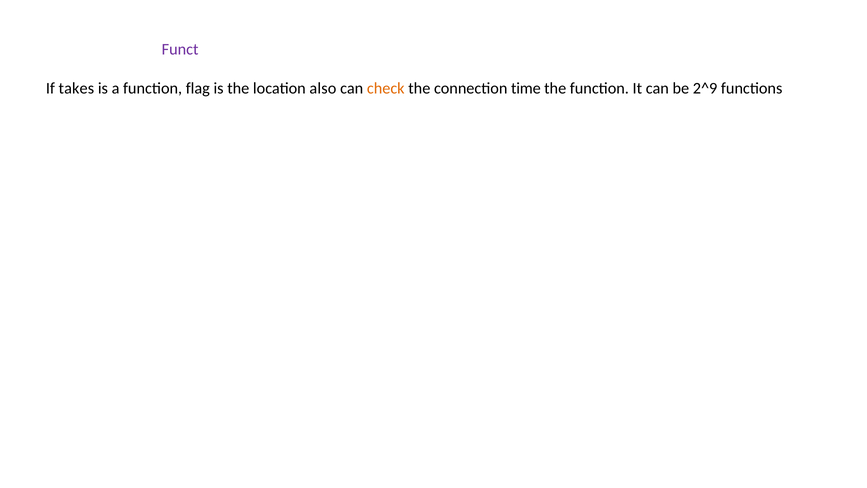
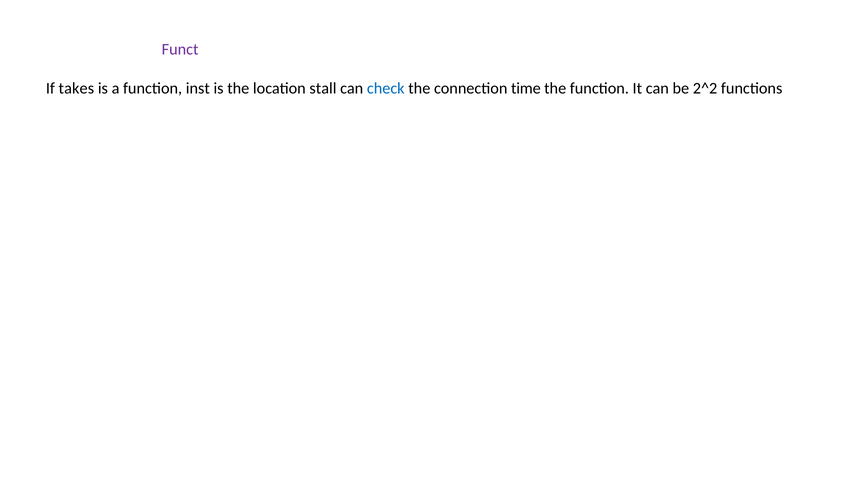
flag: flag -> inst (198, 88)
also: also -> stall (323, 88)
check colour: orange -> blue (386, 88)
2^9: 2^9 -> 2^2 (705, 88)
